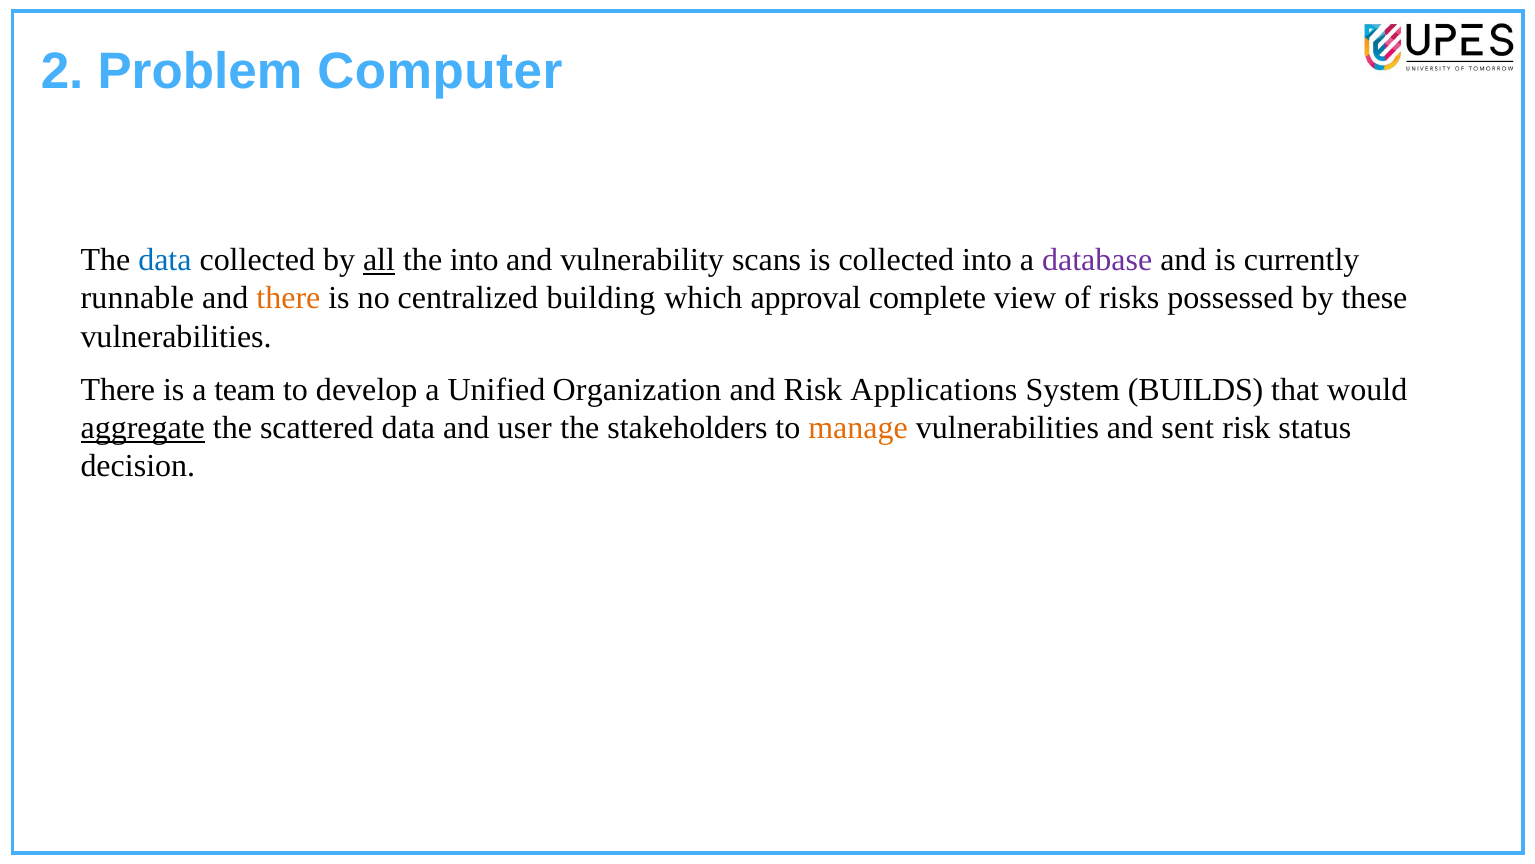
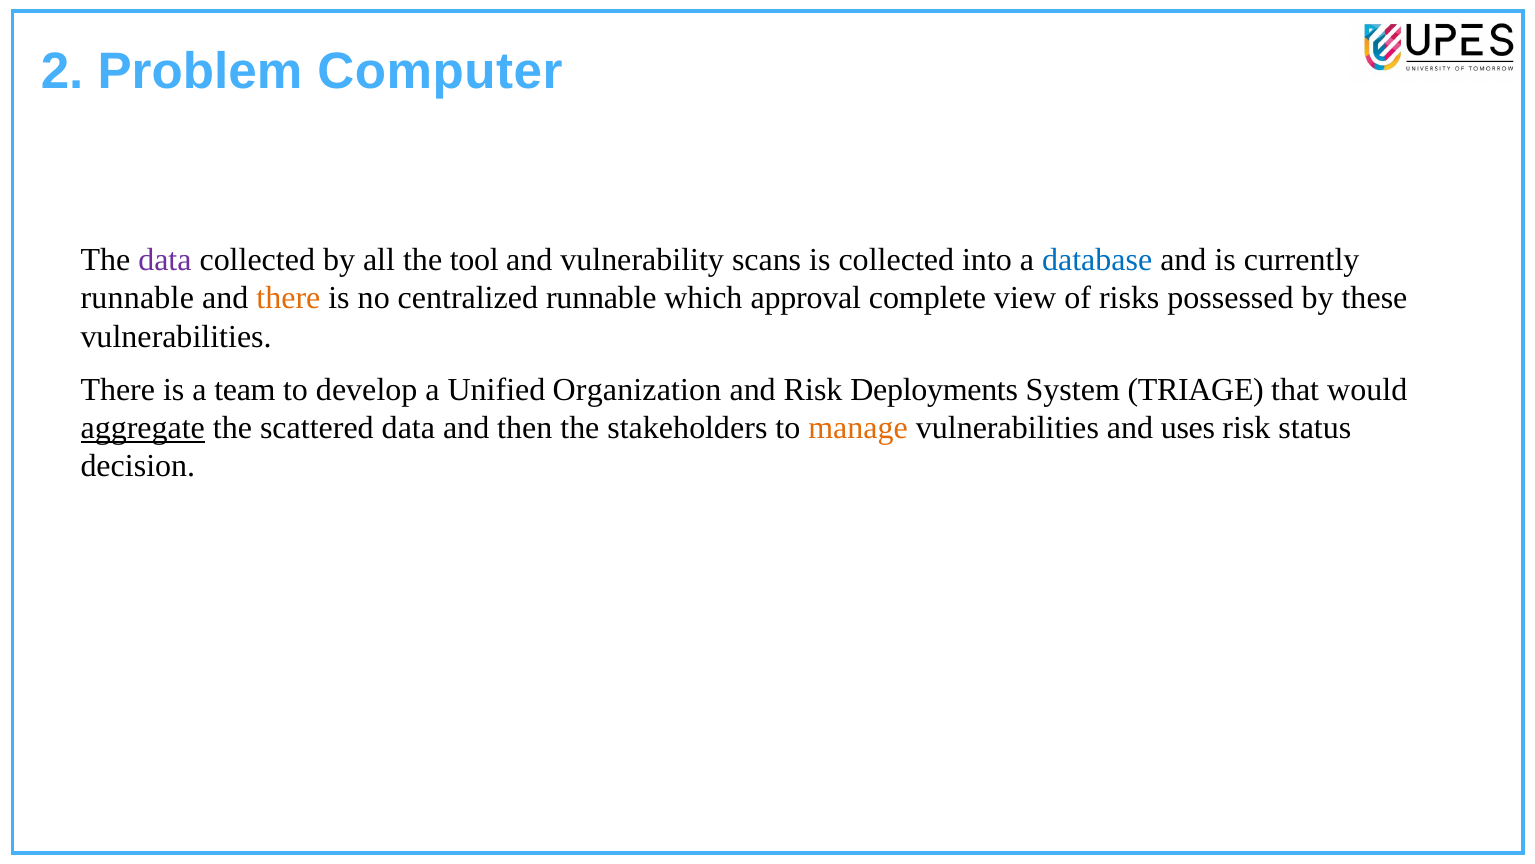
data colour: blue -> purple (165, 260)
all underline: present -> none (379, 260)
the into: into -> tool (474, 260)
database colour: purple -> blue (1097, 260)
centralized building: building -> runnable (601, 298)
Applications: Applications -> Deployments (934, 389)
BUILDS: BUILDS -> TRIAGE (1196, 389)
user: user -> then (525, 428)
sent: sent -> uses (1188, 428)
